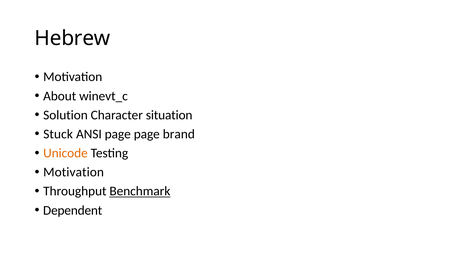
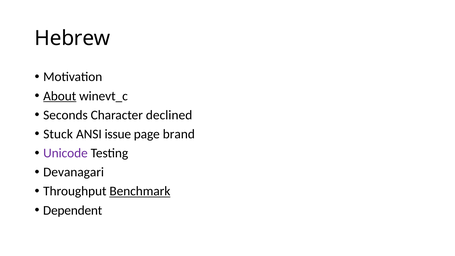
About underline: none -> present (60, 96)
Solution: Solution -> Seconds (65, 115)
situation: situation -> declined (169, 115)
ANSI page: page -> issue (118, 134)
Unicode colour: orange -> purple (65, 153)
Motivation: Motivation -> Devanagari (74, 172)
